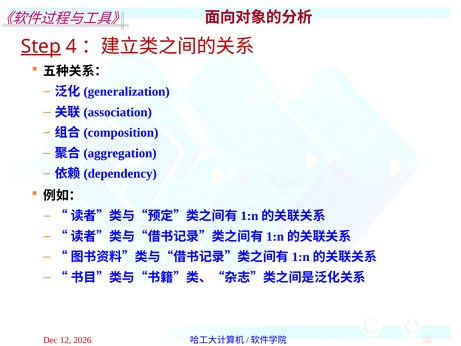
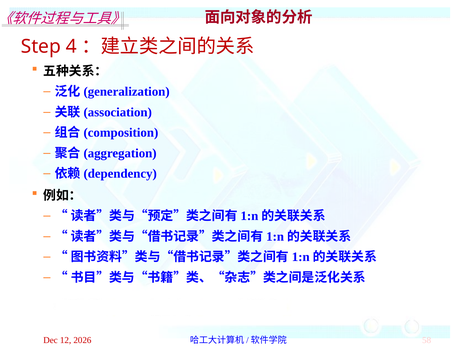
Step underline: present -> none (41, 46)
